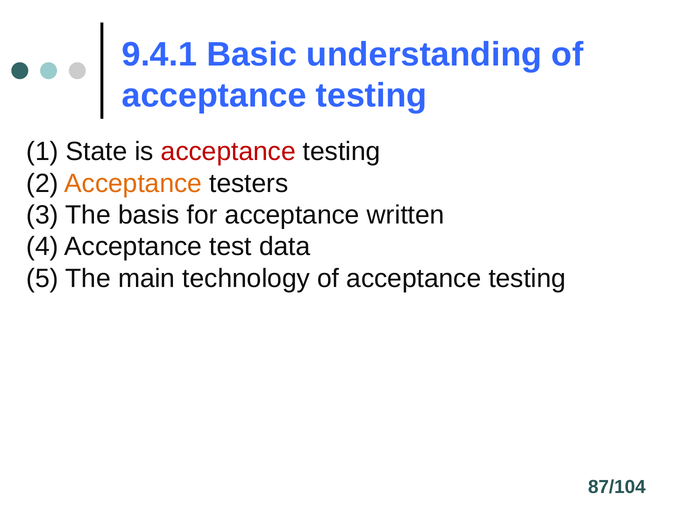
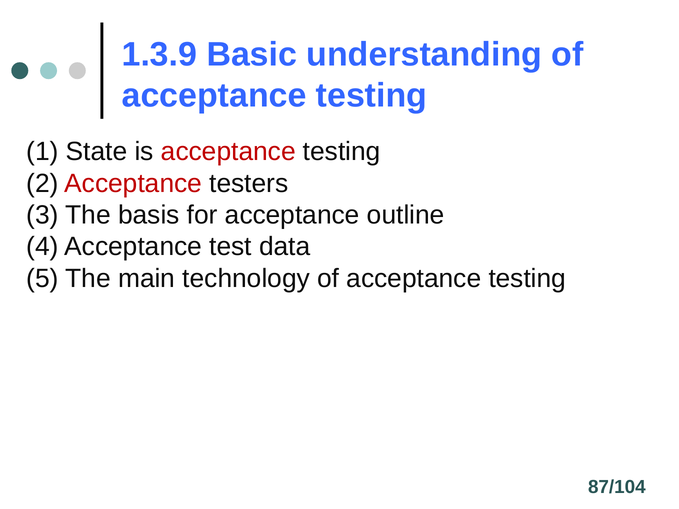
9.4.1: 9.4.1 -> 1.3.9 (159, 55)
Acceptance colour: orange -> red (133, 183)
written: written -> outline (406, 215)
